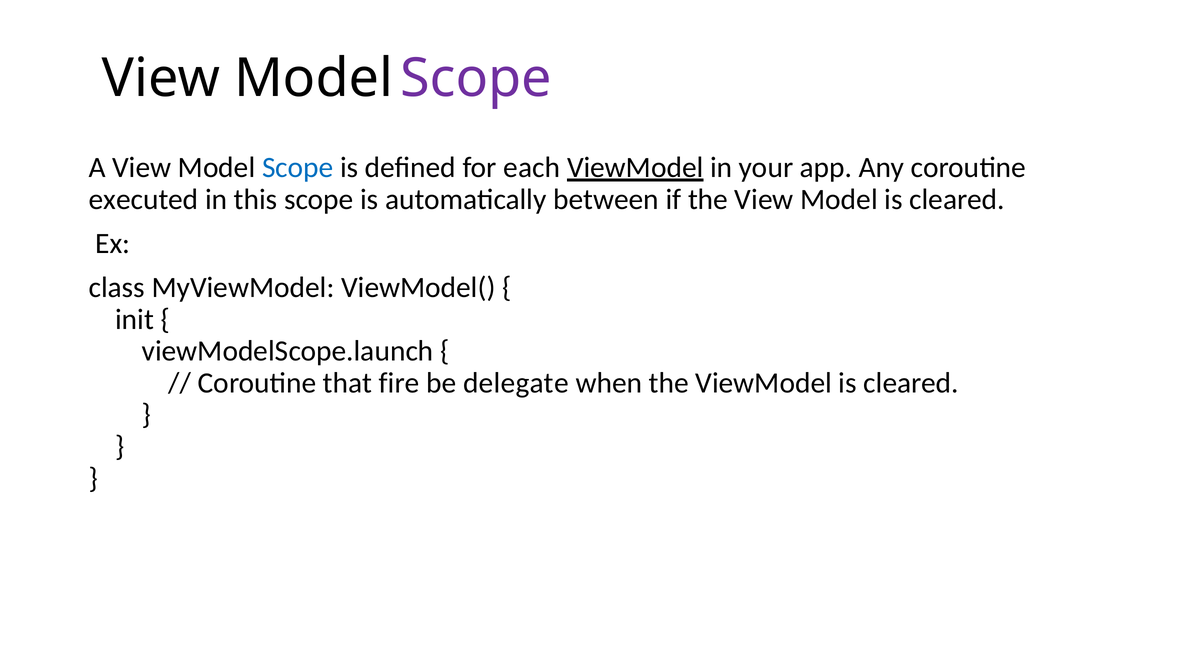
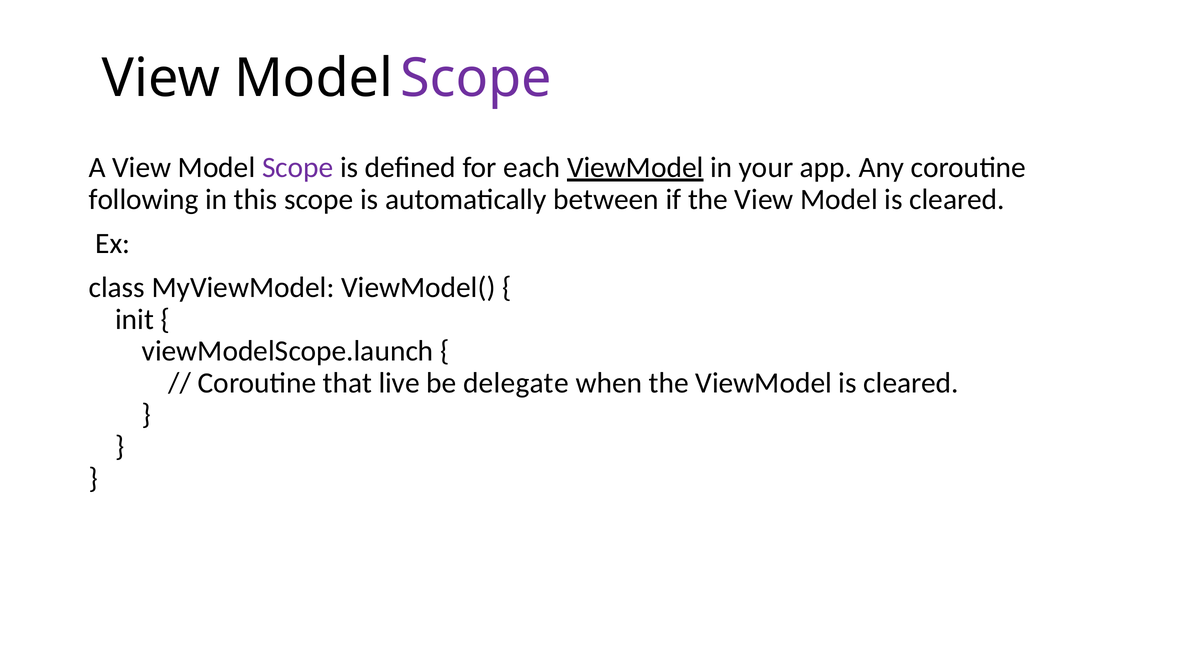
Scope colour: blue -> purple (298, 167)
executed: executed -> following (144, 199)
fire: fire -> live (399, 383)
